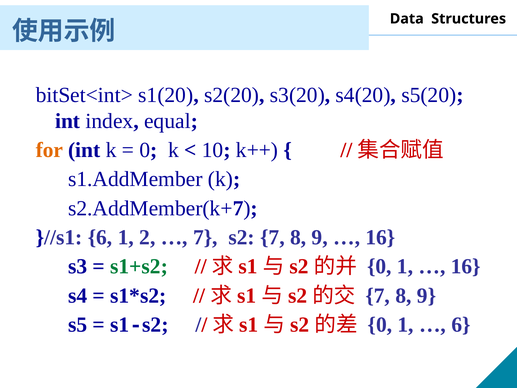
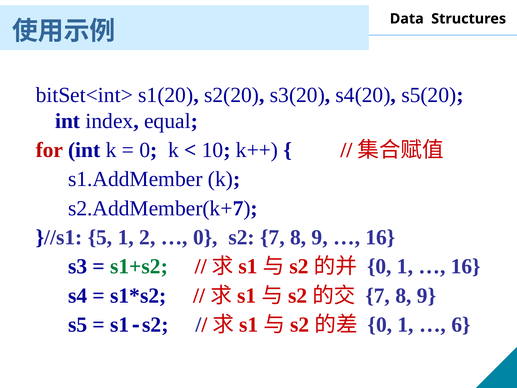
for colour: orange -> red (49, 150)
}//s1 6: 6 -> 5 (100, 237)
7: 7 -> 0 (205, 237)
